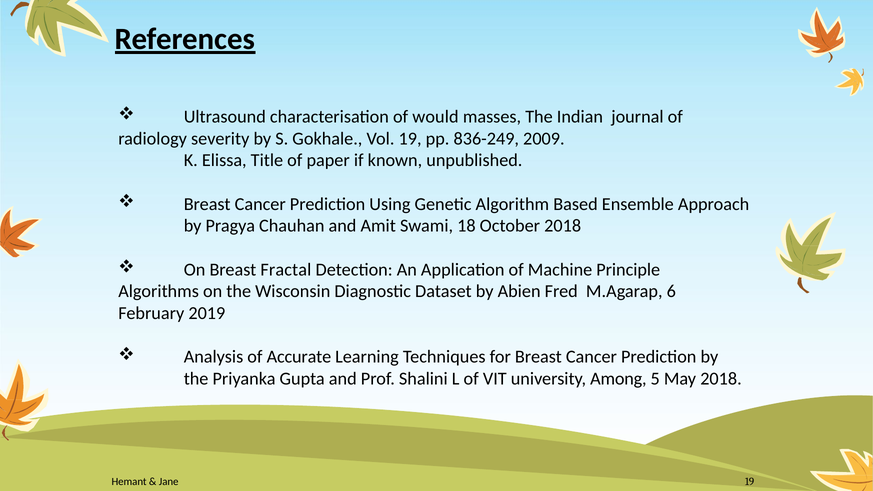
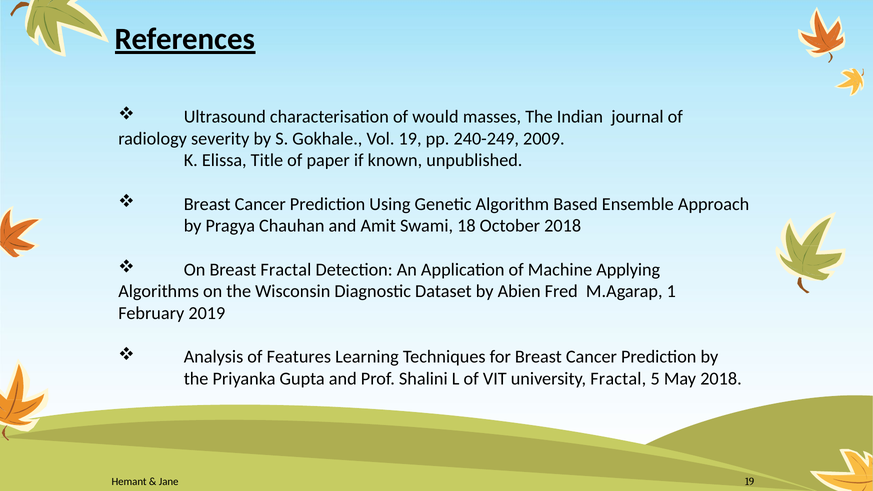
836-249: 836-249 -> 240-249 (486, 139)
Principle: Principle -> Applying (628, 270)
6: 6 -> 1 (671, 291)
Accurate: Accurate -> Features (299, 357)
university Among: Among -> Fractal (618, 379)
